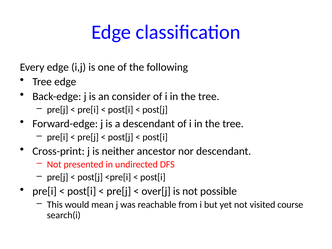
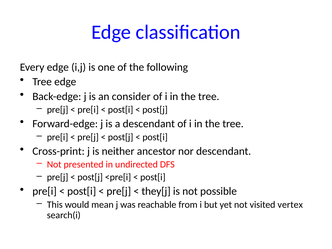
over[j: over[j -> they[j (156, 191)
course: course -> vertex (290, 205)
